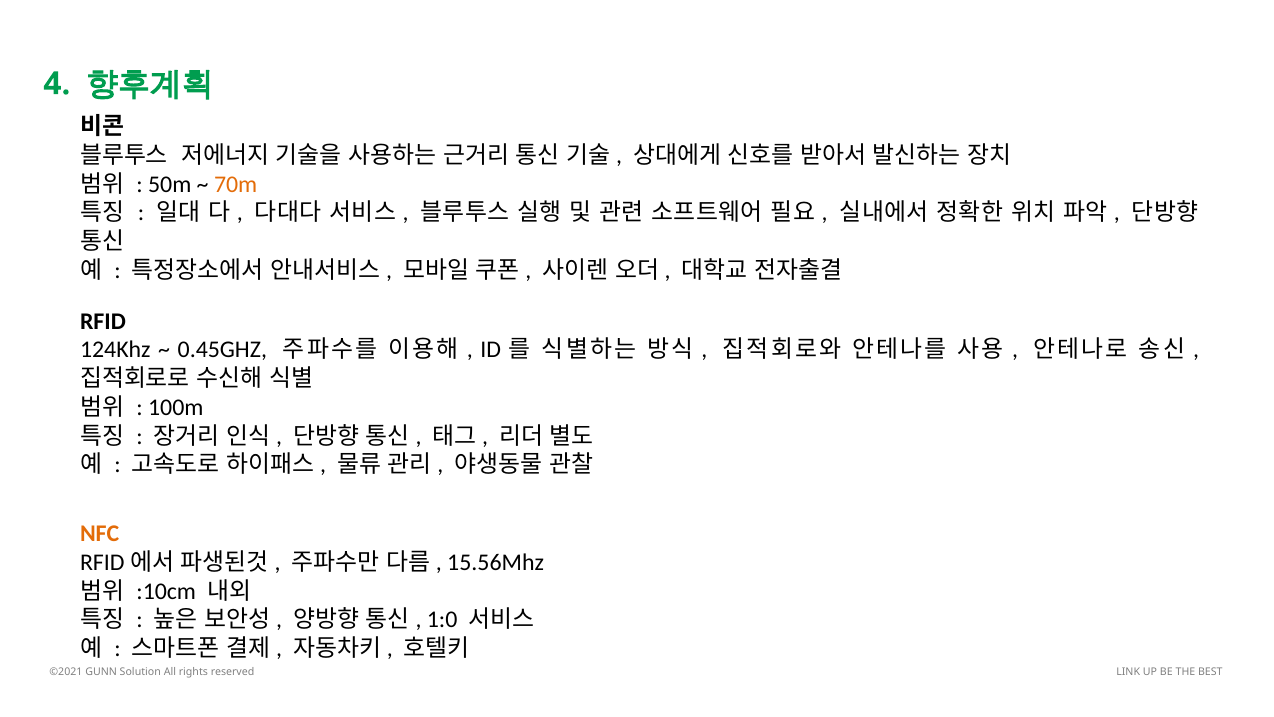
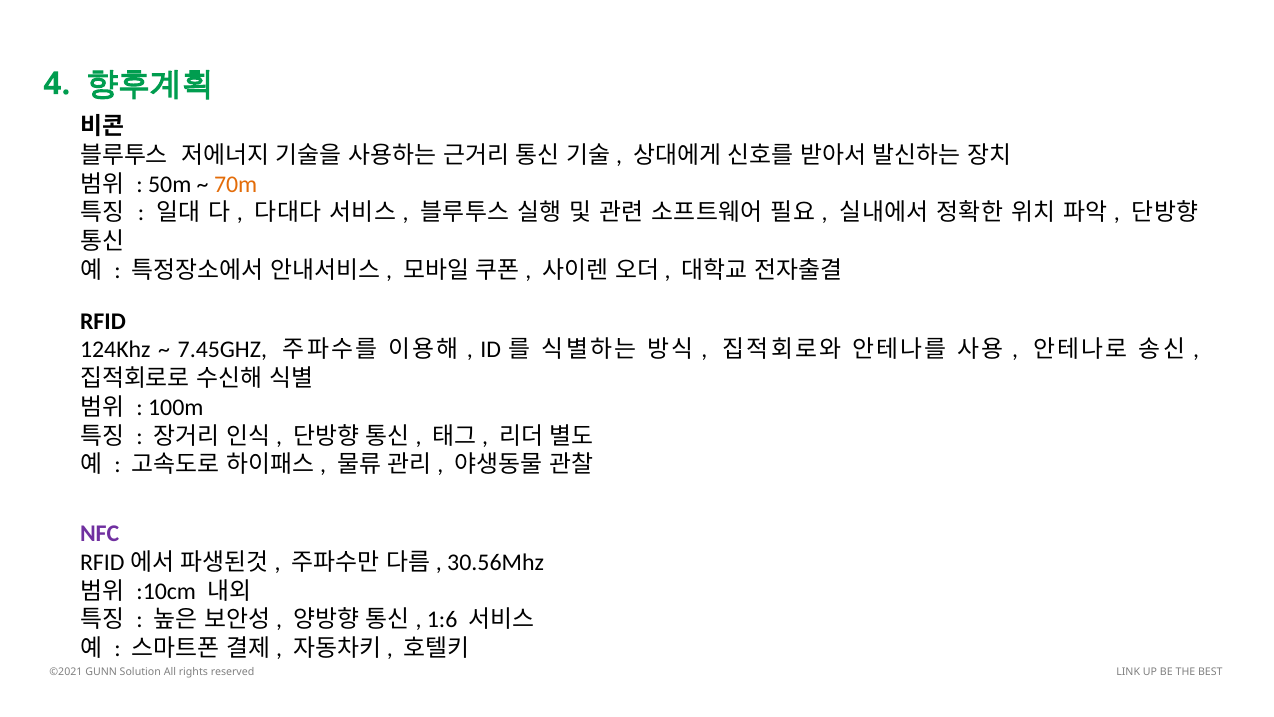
0.45GHZ: 0.45GHZ -> 7.45GHZ (222, 350)
NFC colour: orange -> purple (100, 533)
15.56Mhz: 15.56Mhz -> 30.56Mhz (496, 562)
1:0: 1:0 -> 1:6 (442, 619)
